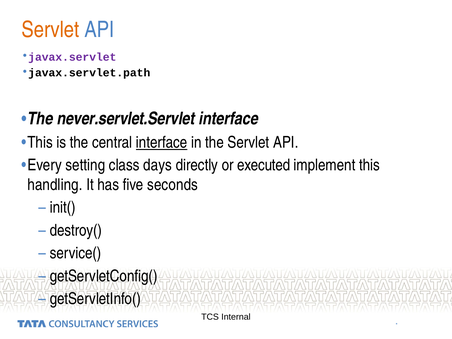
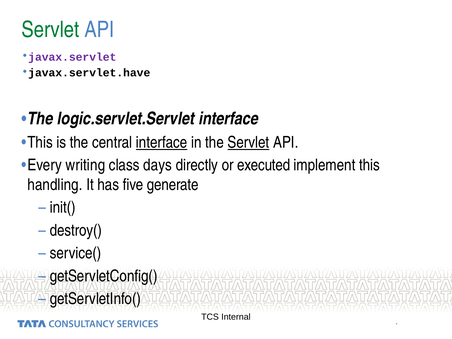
Servlet colour: orange -> green (50, 30)
javax.servlet.path: javax.servlet.path -> javax.servlet.have (89, 73)
never.servlet.Servlet: never.servlet.Servlet -> logic.servlet.Servlet (126, 119)
Servlet underline: none -> present (248, 142)
setting: setting -> writing (85, 165)
seconds: seconds -> generate (173, 185)
